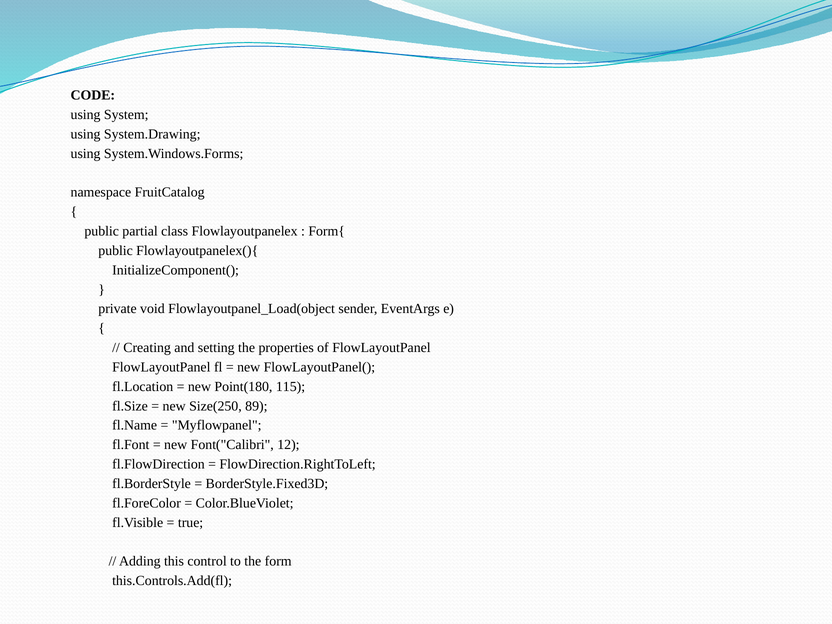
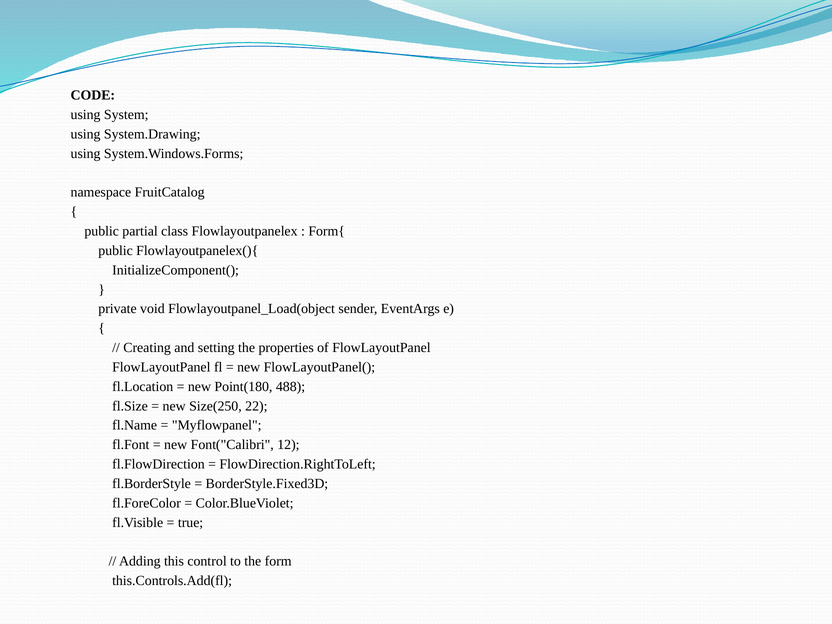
115: 115 -> 488 (291, 387)
89: 89 -> 22 (256, 406)
